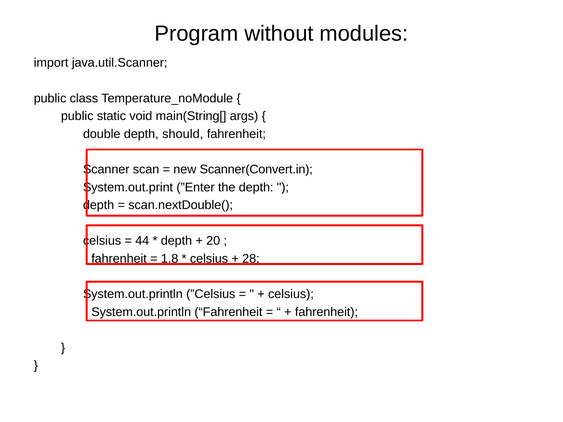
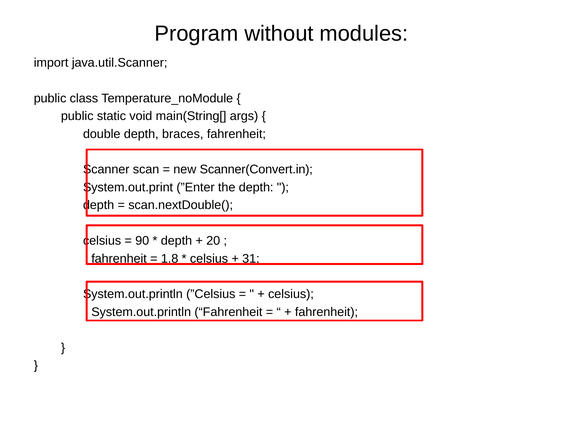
should: should -> braces (183, 134)
44: 44 -> 90 (142, 241)
28: 28 -> 31 (251, 259)
